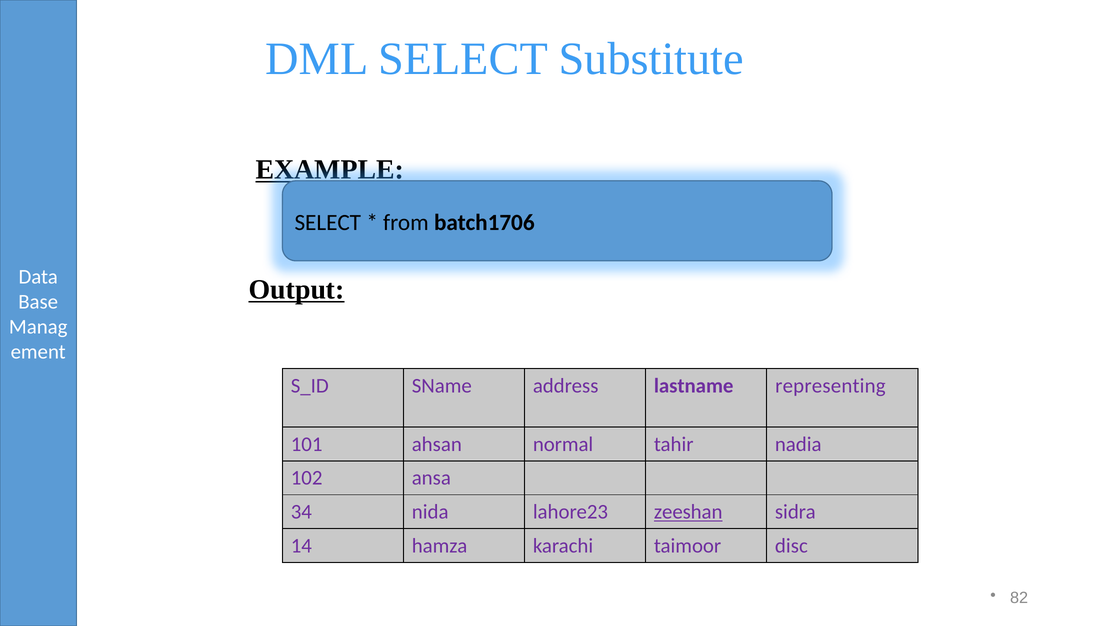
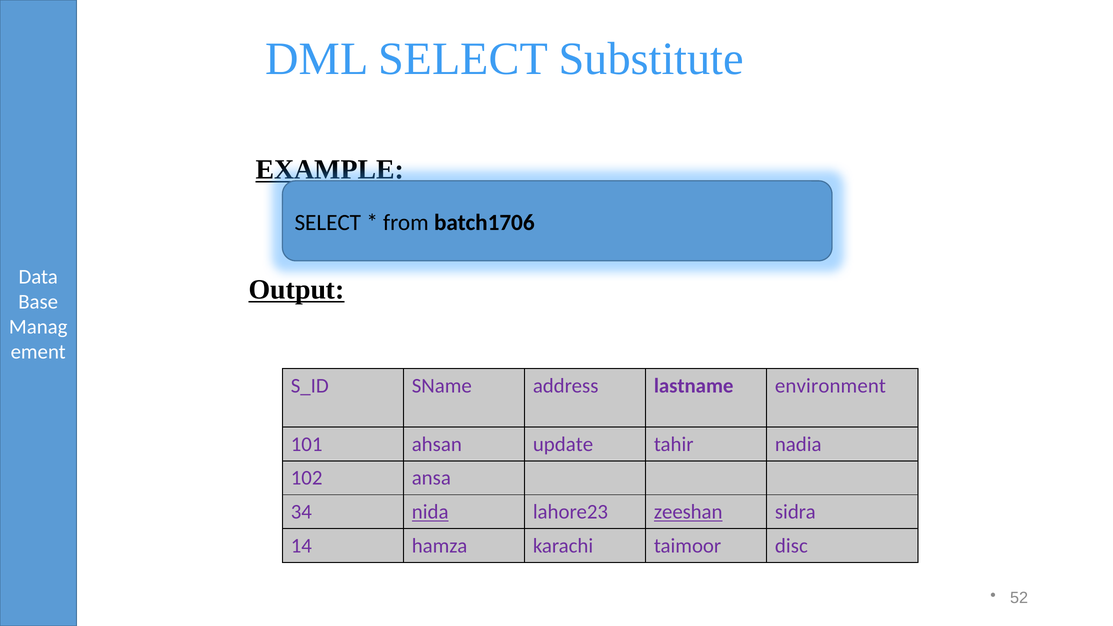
representing: representing -> environment (830, 386)
normal: normal -> update (563, 444)
nida underline: none -> present (430, 512)
82: 82 -> 52 (1019, 598)
